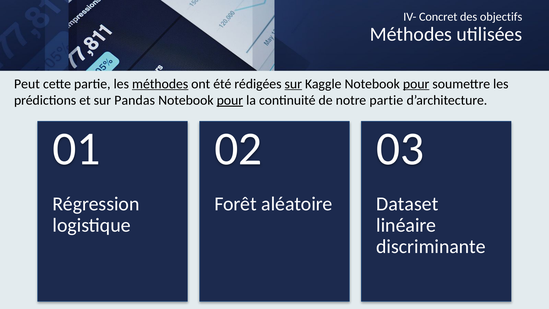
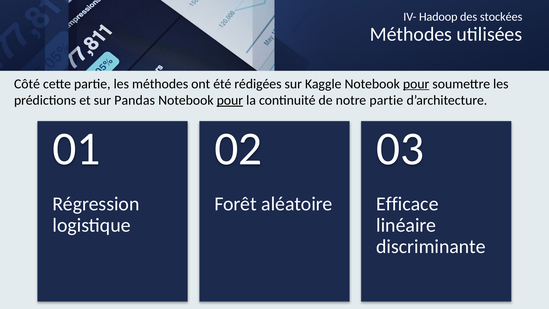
Concret: Concret -> Hadoop (438, 17)
objectifs: objectifs -> stockées (501, 17)
Peut: Peut -> Côté (27, 84)
méthodes underline: present -> none (160, 84)
sur underline: present -> none (293, 84)
Dataset: Dataset -> Efficace (407, 204)
